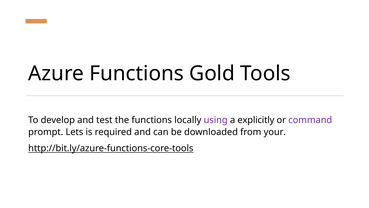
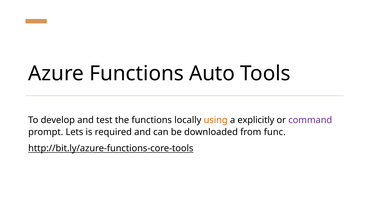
Gold: Gold -> Auto (212, 73)
using colour: purple -> orange (216, 120)
your: your -> func (275, 132)
